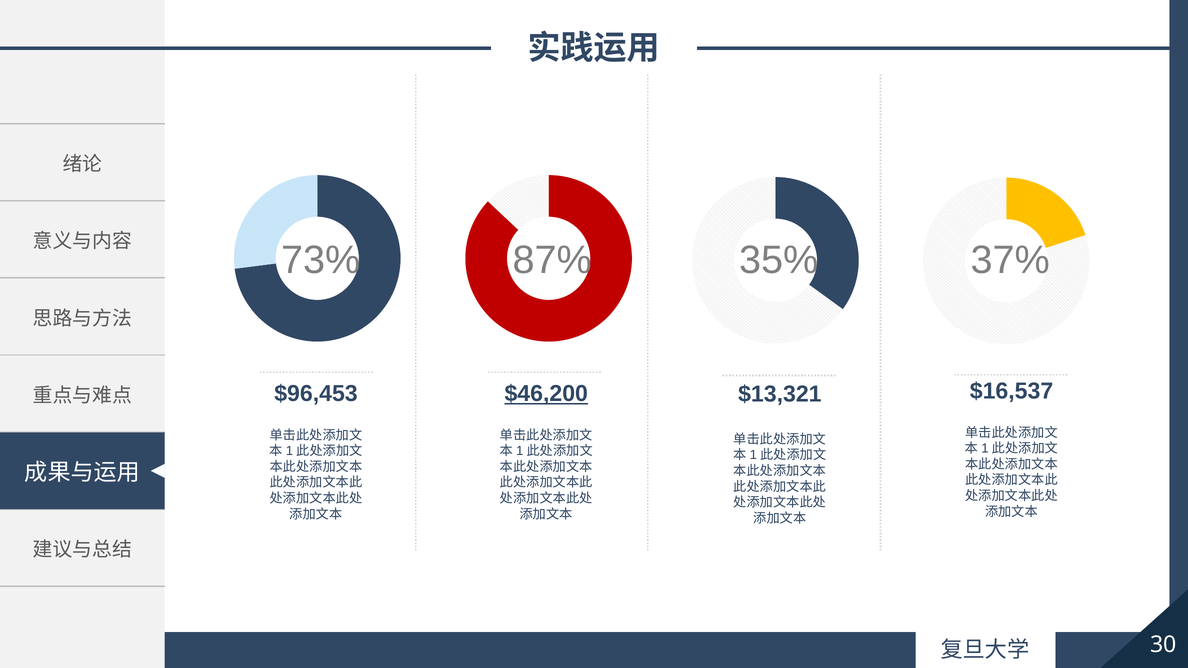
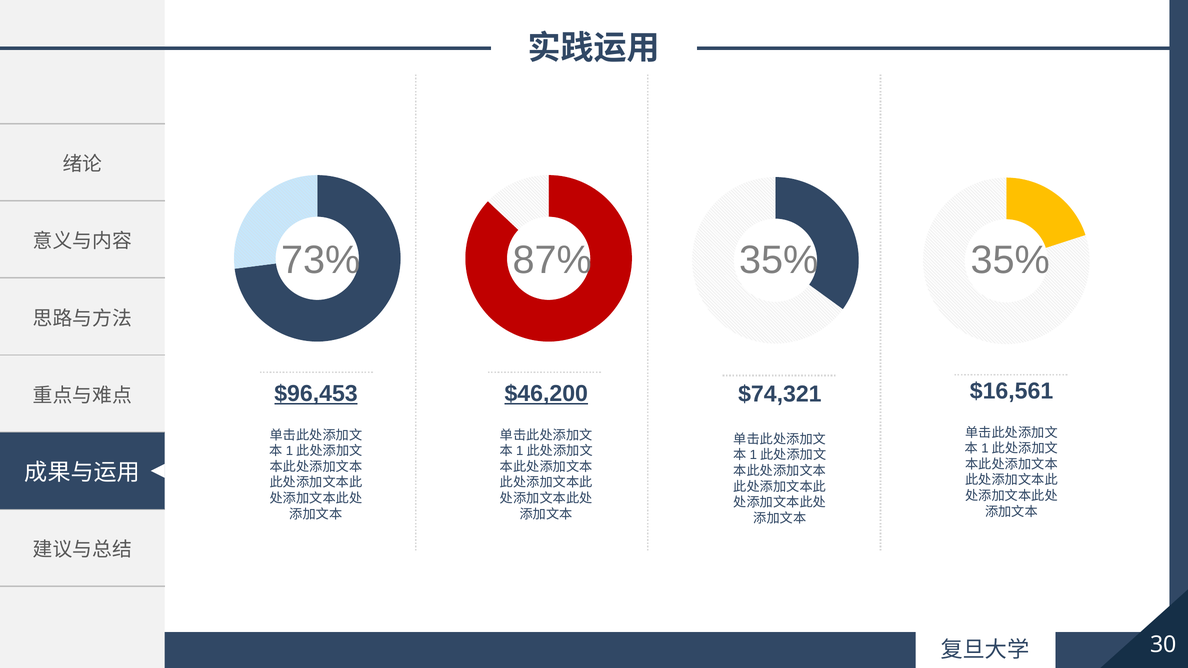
35% 37%: 37% -> 35% (1011, 260)
$16,537: $16,537 -> $16,561 (1012, 391)
$96,453 underline: none -> present (316, 394)
$13,321: $13,321 -> $74,321 (780, 394)
